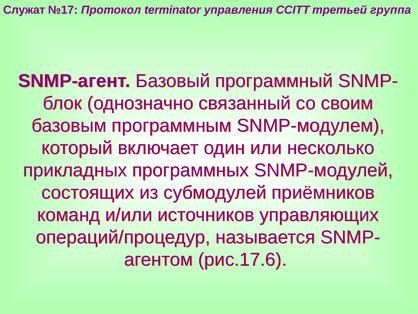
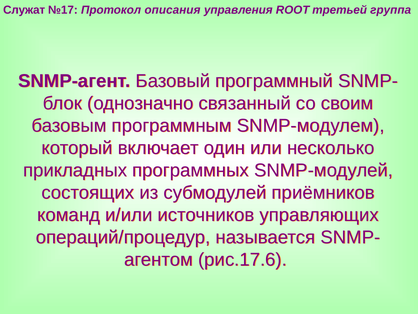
terminator: terminator -> описания (172, 10)
CCITT: CCITT -> ROOT (293, 10)
